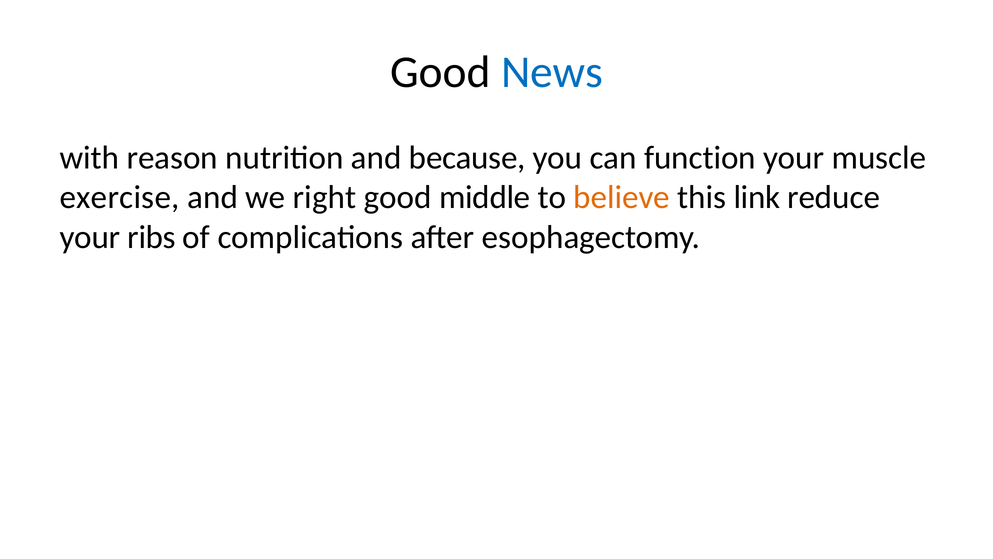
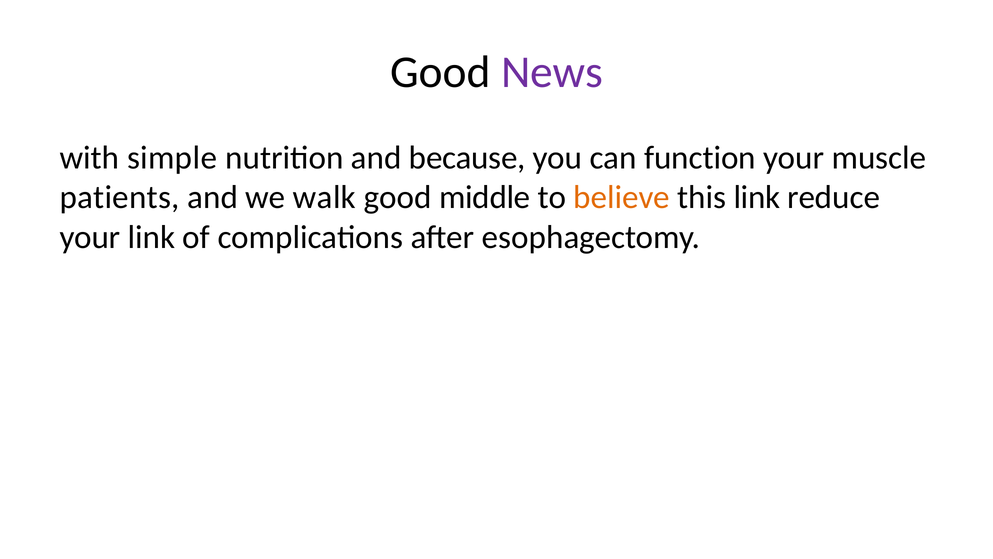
News colour: blue -> purple (552, 72)
reason: reason -> simple (172, 157)
exercise: exercise -> patients (120, 197)
right: right -> walk (324, 197)
your ribs: ribs -> link (152, 237)
